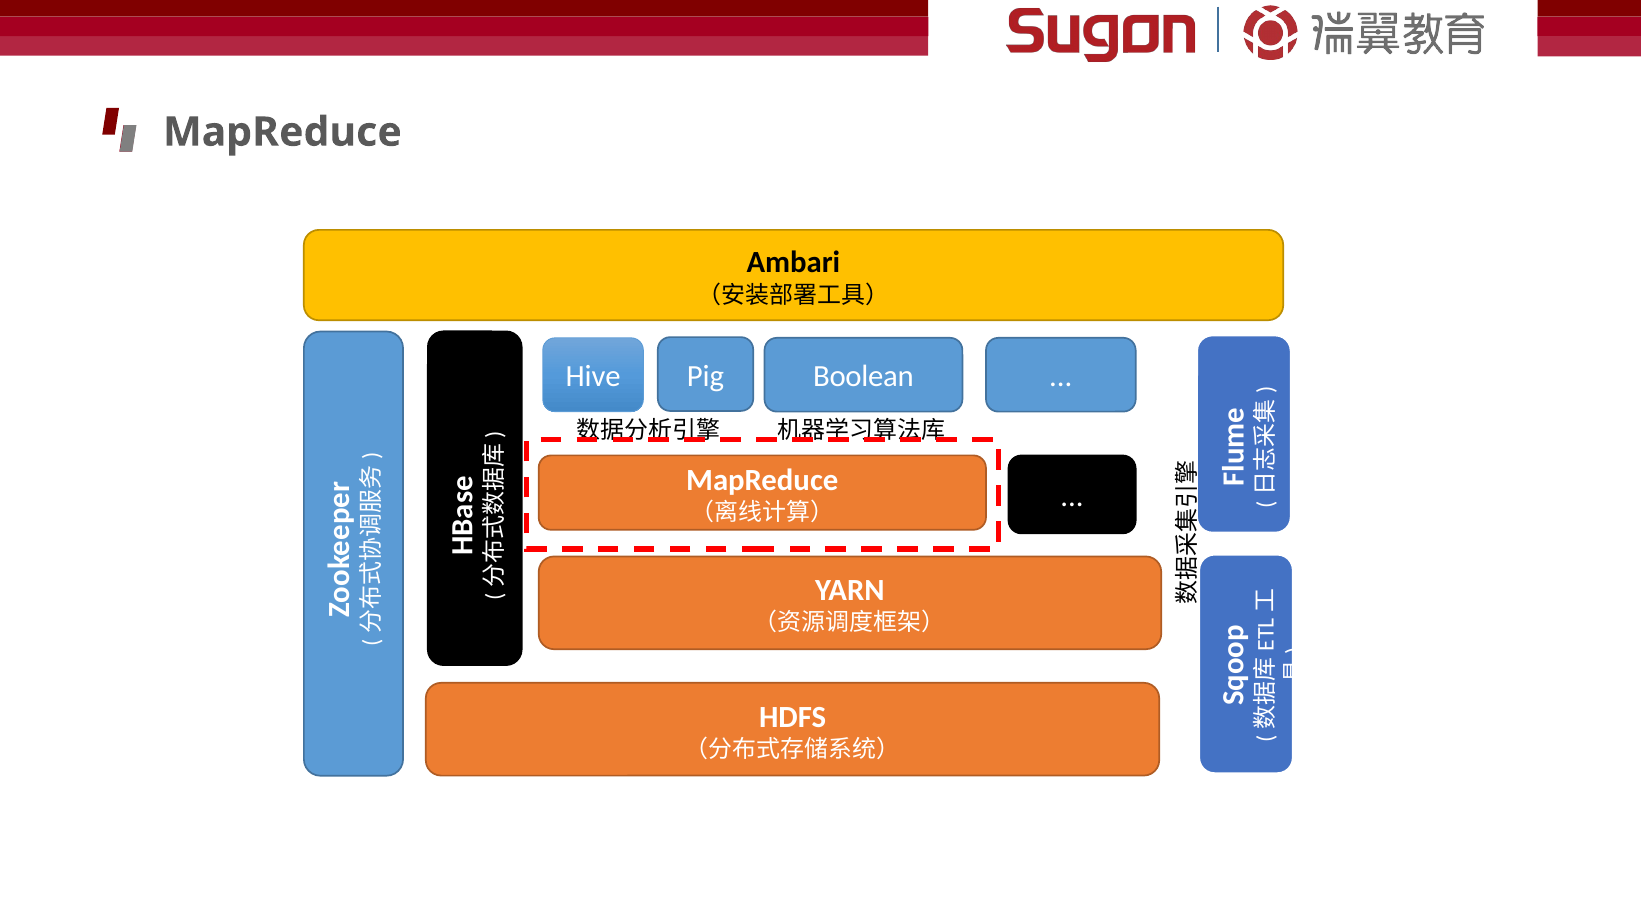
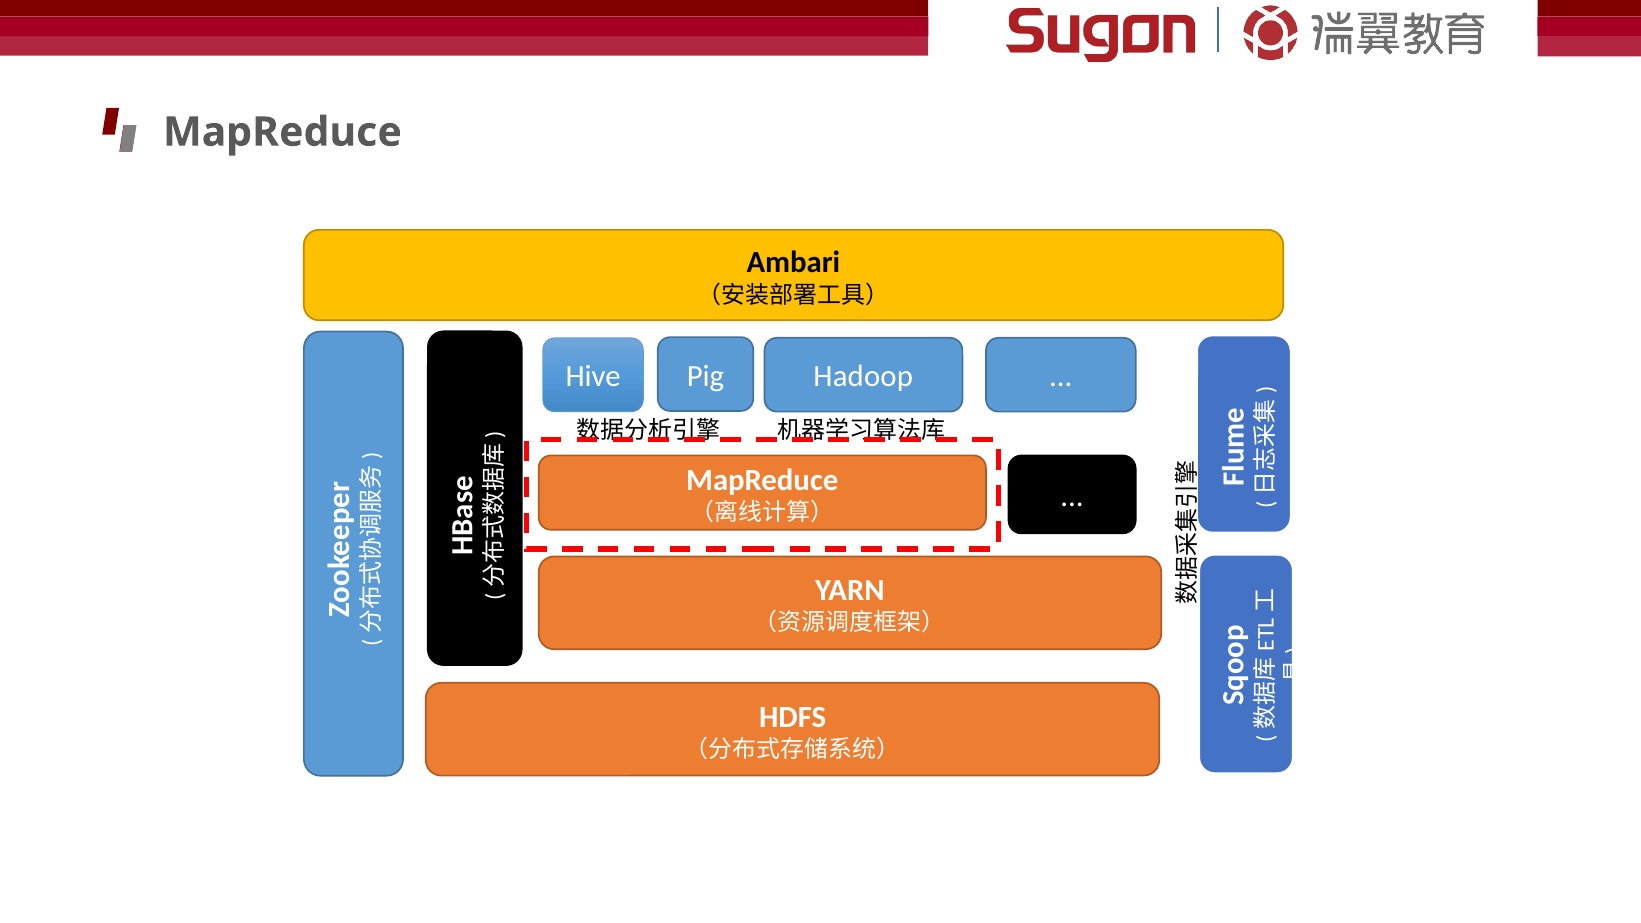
Boolean: Boolean -> Hadoop (863, 377)
